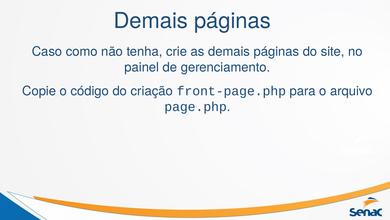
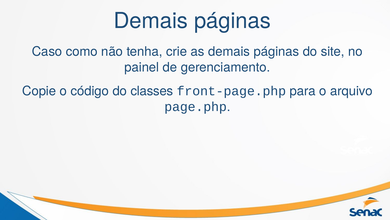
criação: criação -> classes (152, 91)
